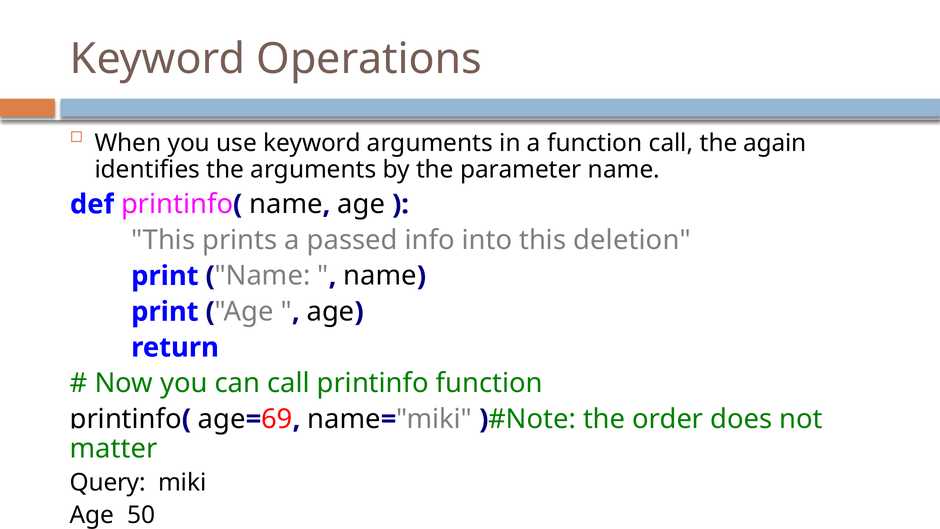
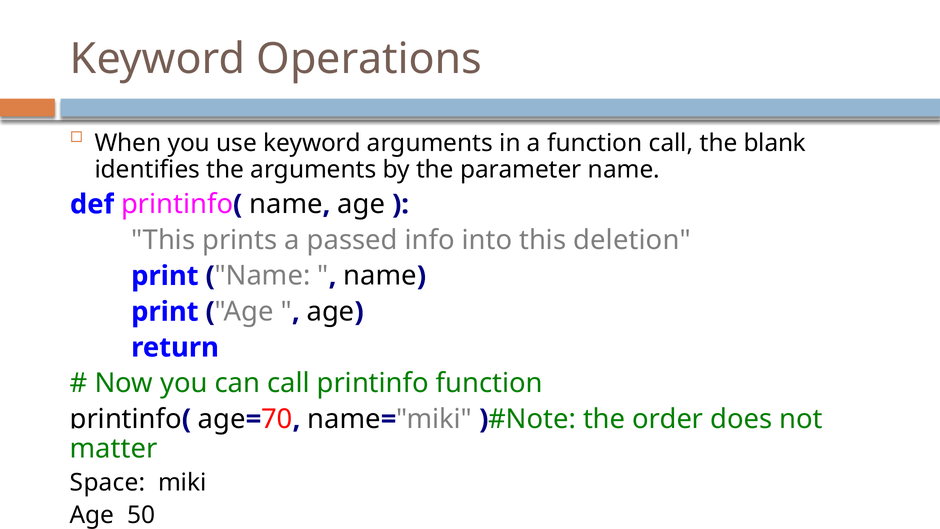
again: again -> blank (775, 143)
69: 69 -> 70 (277, 419)
Query: Query -> Space (108, 482)
